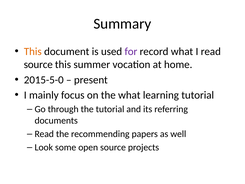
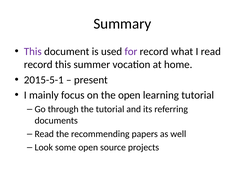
This colour: orange -> purple (33, 51)
source: source -> record (38, 64)
2015-5-0: 2015-5-0 -> 2015-5-1 (44, 80)
the what: what -> open (129, 95)
